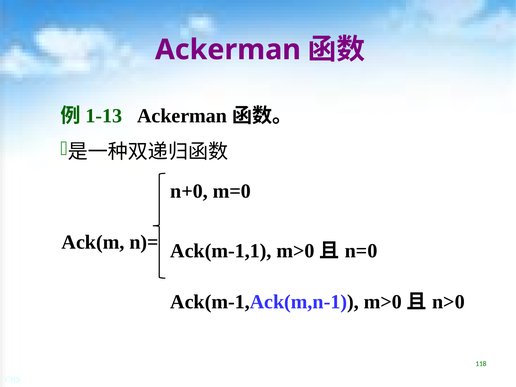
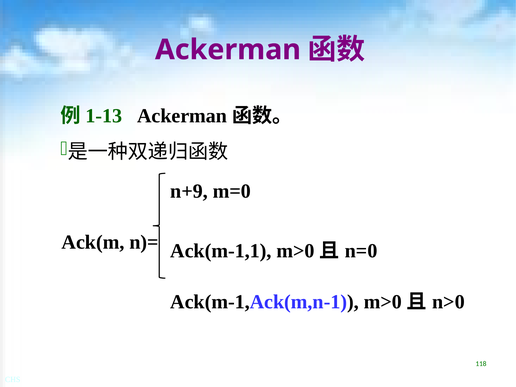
n+0: n+0 -> n+9 (189, 191)
